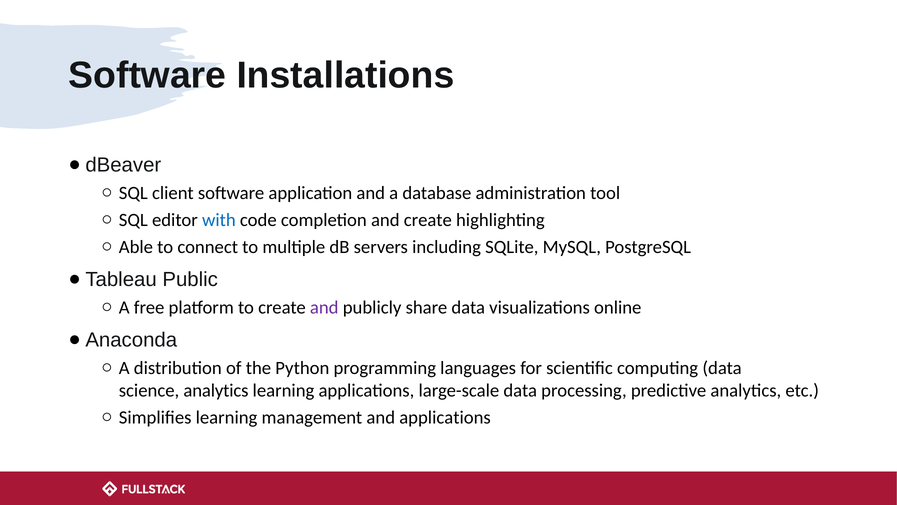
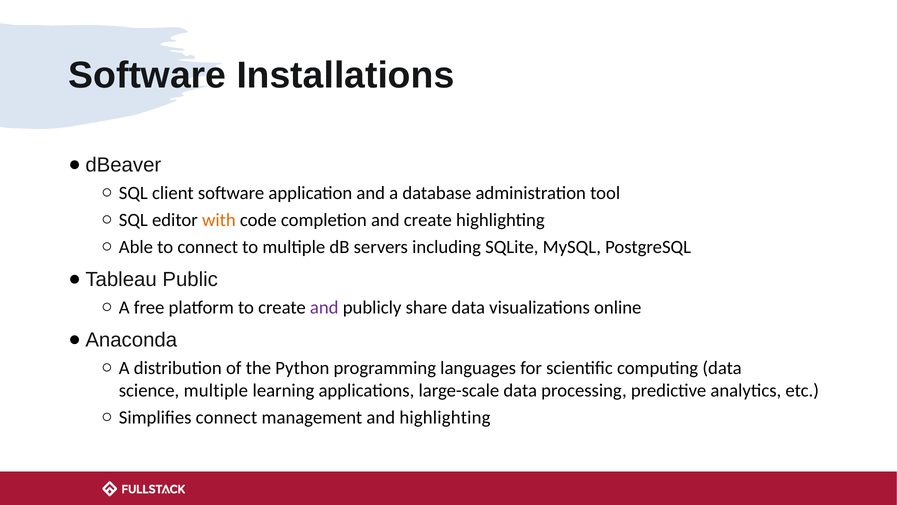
with colour: blue -> orange (219, 220)
science analytics: analytics -> multiple (216, 390)
Simplifies learning: learning -> connect (226, 417)
and applications: applications -> highlighting (445, 417)
